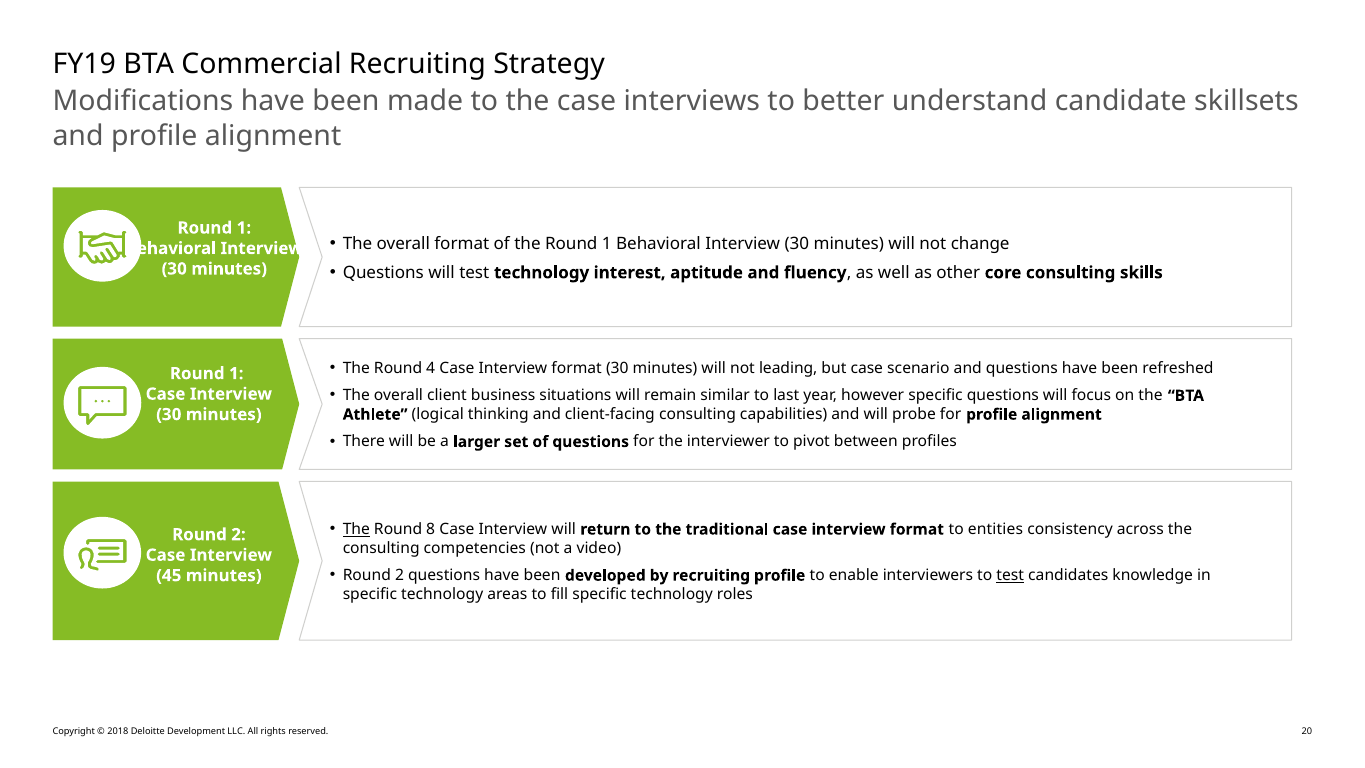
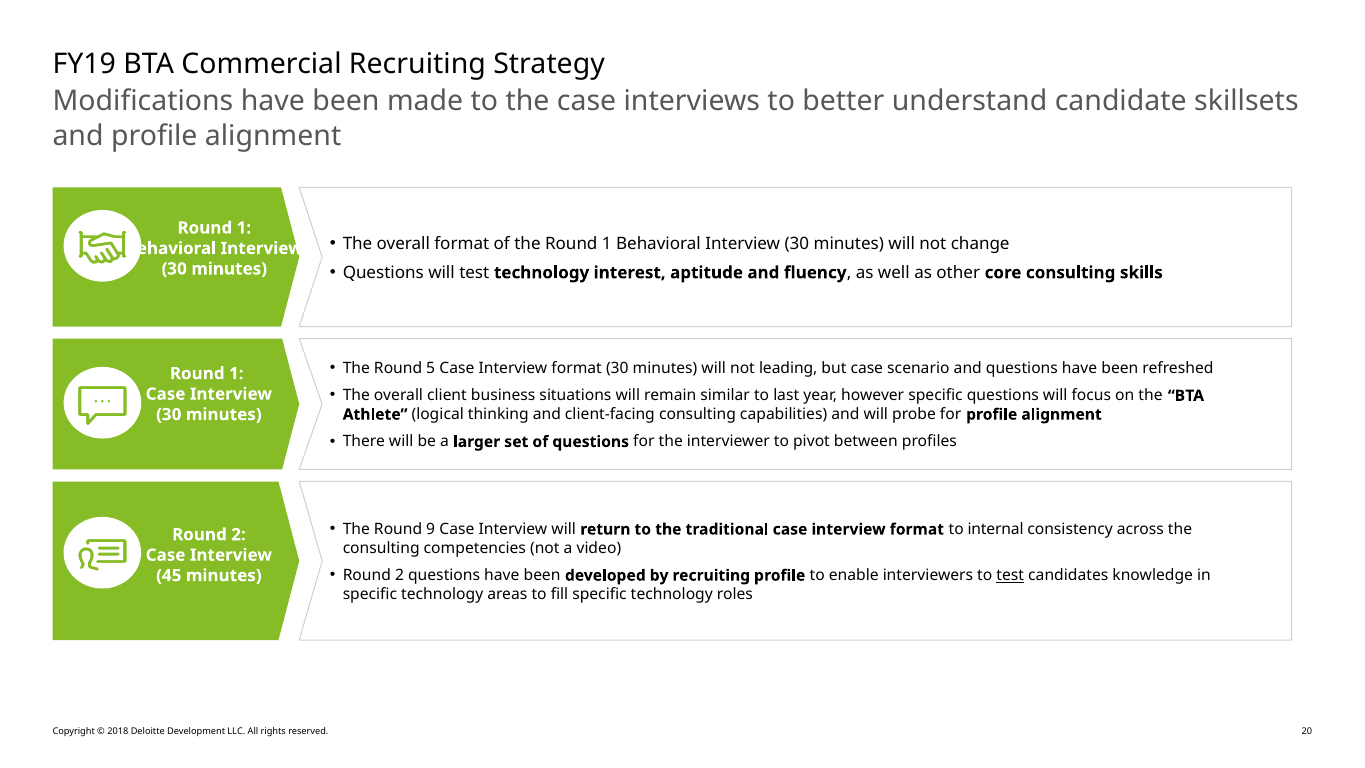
4: 4 -> 5 (431, 368)
The underline: present -> none (356, 529)
8: 8 -> 9 (431, 529)
entities: entities -> internal (996, 529)
